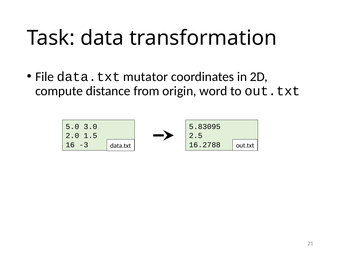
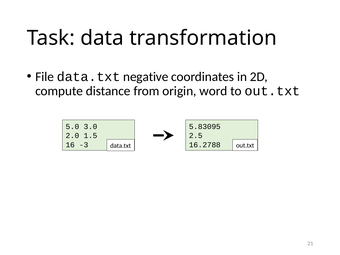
mutator: mutator -> negative (146, 77)
